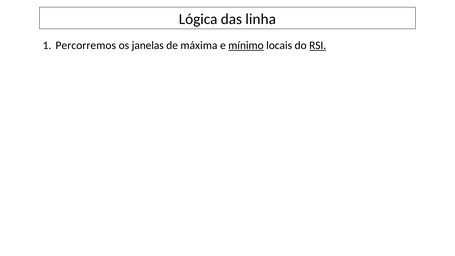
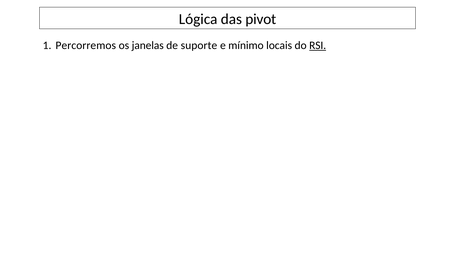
linha: linha -> pivot (261, 19)
máxima: máxima -> suporte (199, 46)
mínimo underline: present -> none (246, 46)
